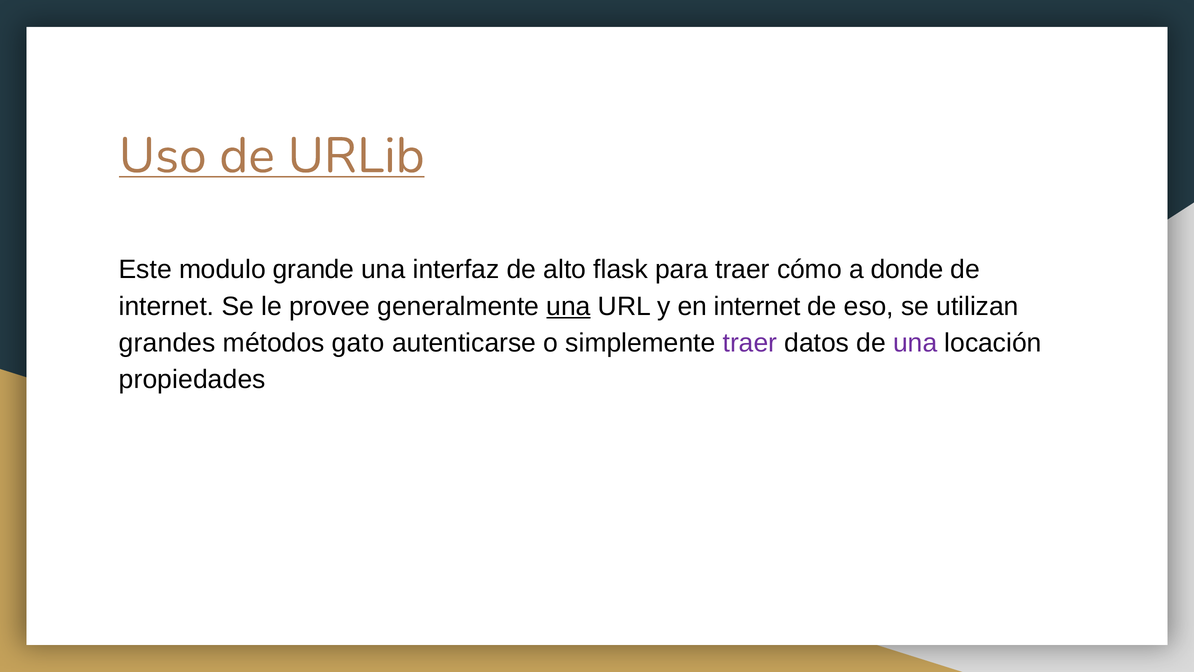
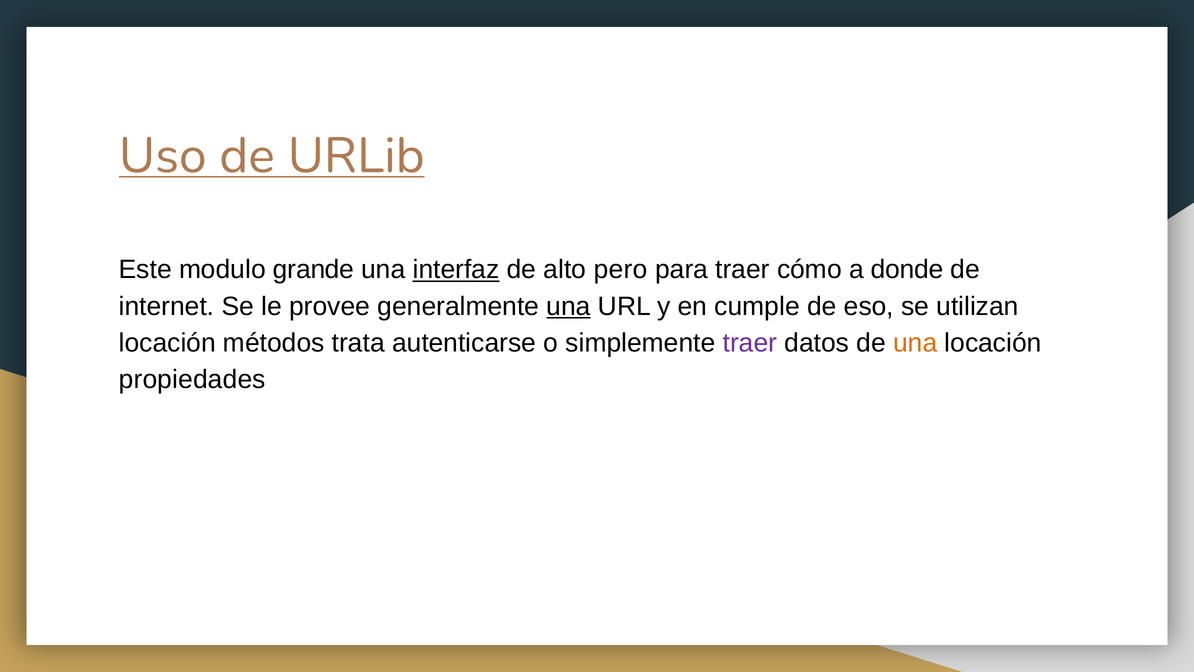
interfaz underline: none -> present (456, 270)
flask: flask -> pero (621, 270)
en internet: internet -> cumple (757, 306)
grandes: grandes -> locación (167, 343)
gato: gato -> trata (358, 343)
una colour: purple -> orange (915, 343)
